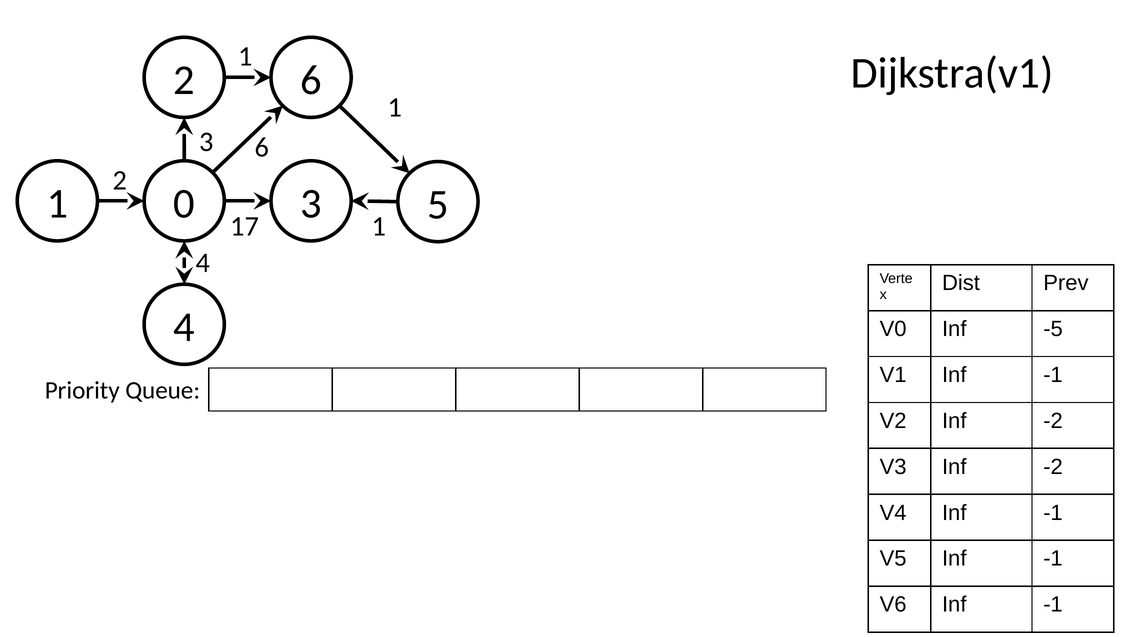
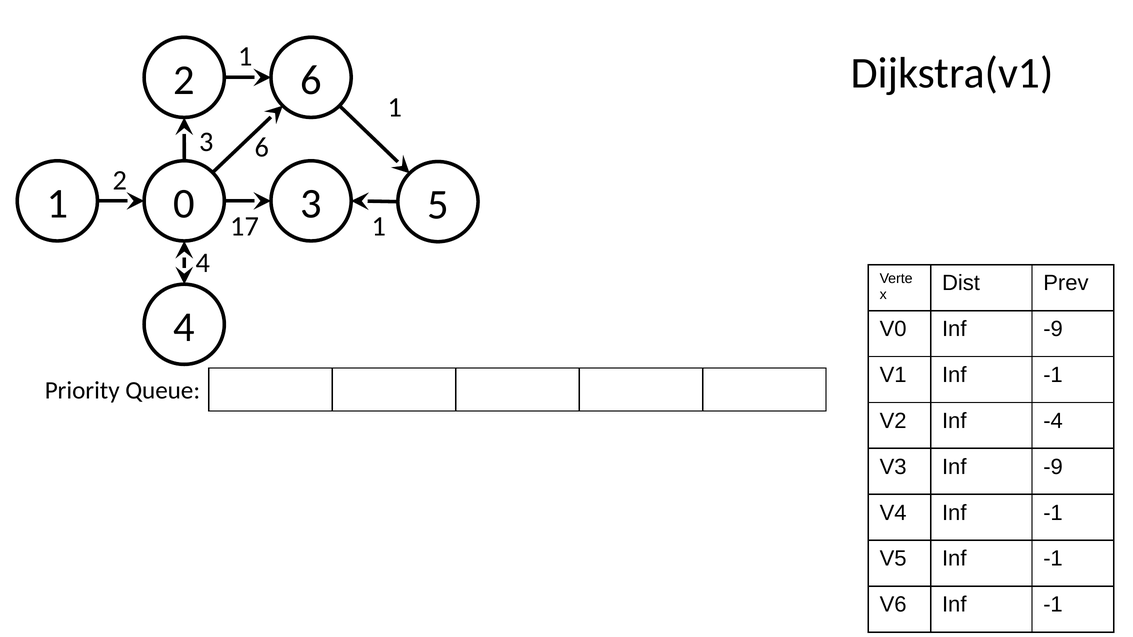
V0 Inf -5: -5 -> -9 (1053, 329)
V2 Inf -2: -2 -> -4 (1053, 421)
V3 Inf -2: -2 -> -9 (1053, 467)
